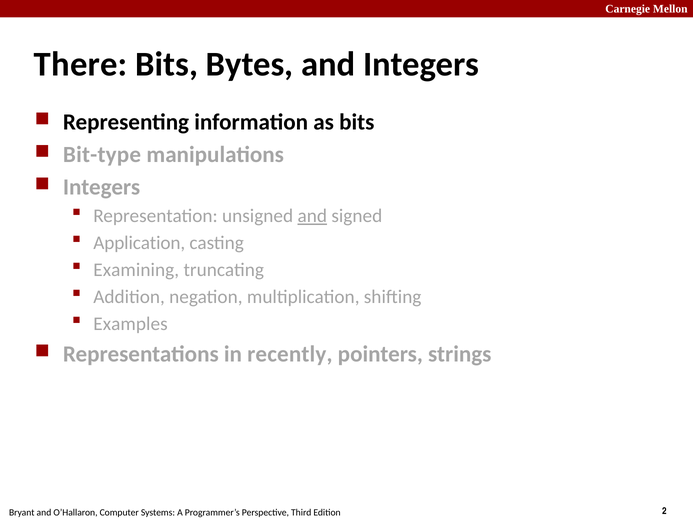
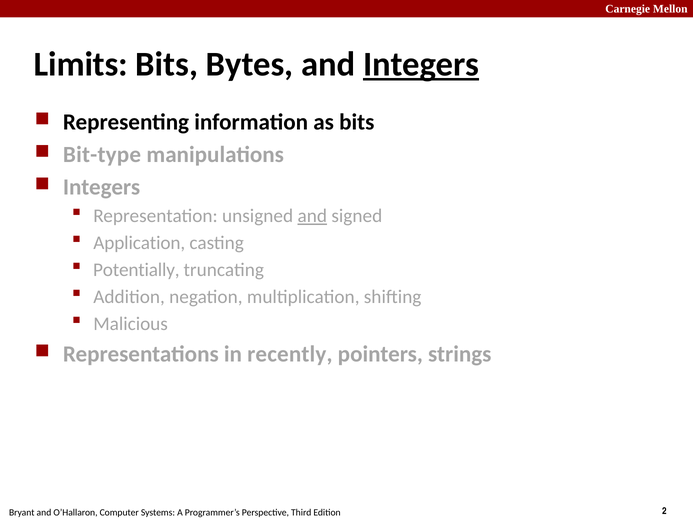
There: There -> Limits (81, 64)
Integers underline: none -> present (421, 64)
Examining: Examining -> Potentially (136, 270)
Examples: Examples -> Malicious (131, 324)
